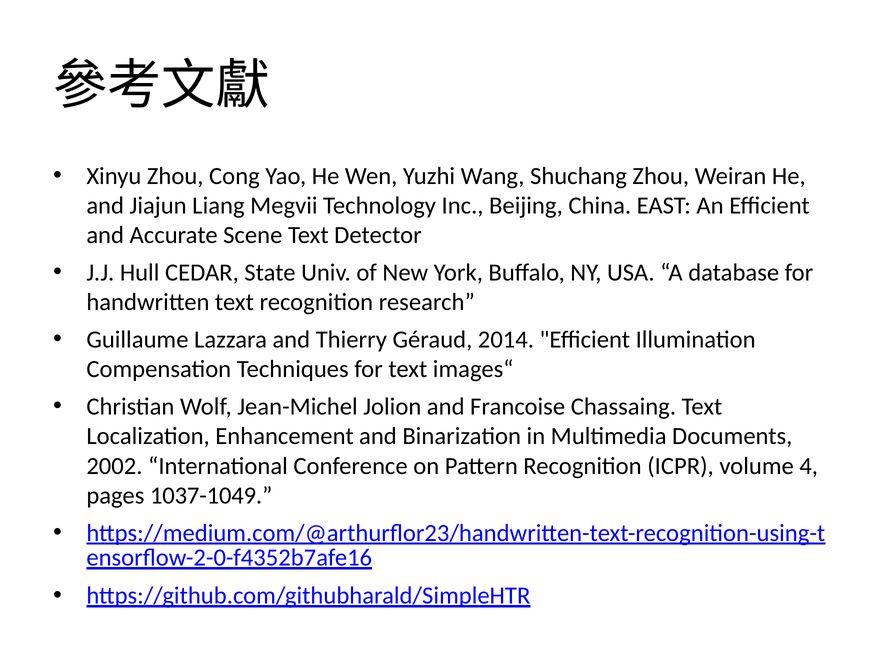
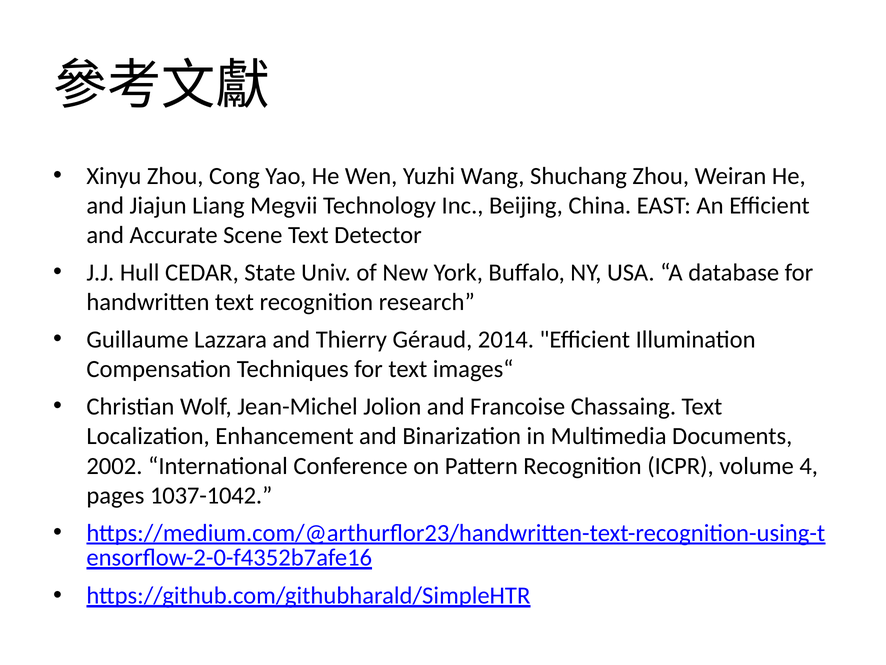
1037-1049: 1037-1049 -> 1037-1042 (211, 495)
